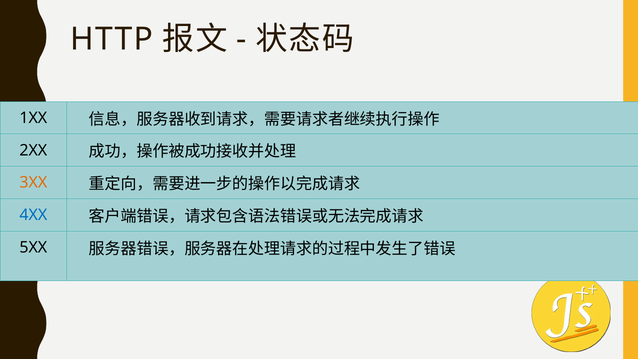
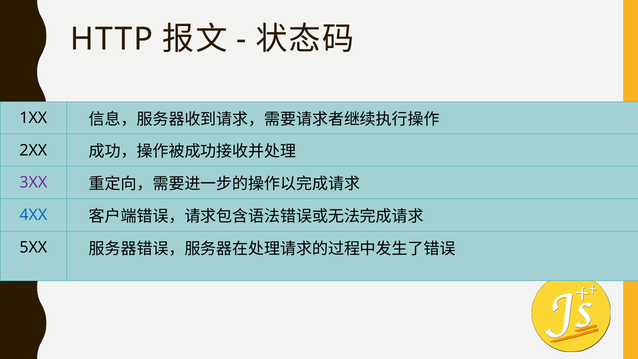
3XX colour: orange -> purple (33, 183)
